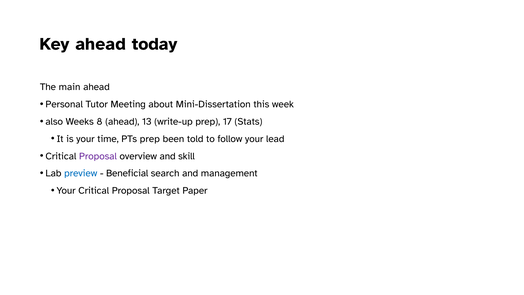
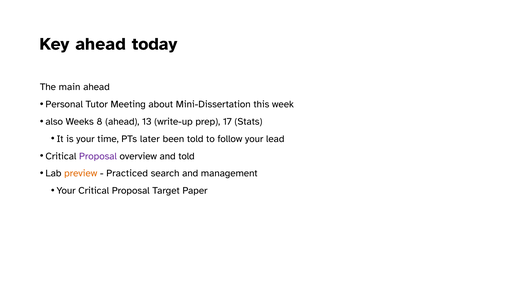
PTs prep: prep -> later (150, 139)
and skill: skill -> told (186, 156)
preview colour: blue -> orange (81, 173)
Beneficial: Beneficial -> Practiced (127, 173)
